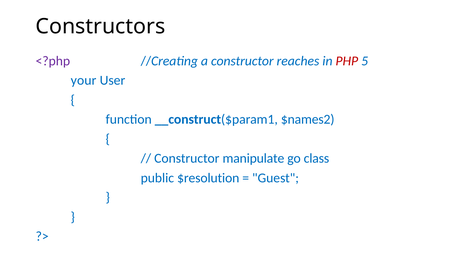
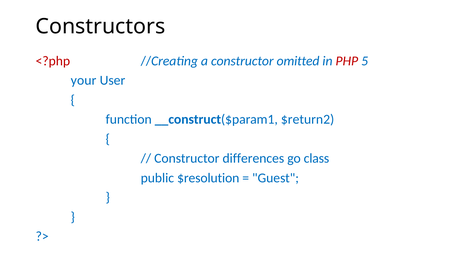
<?php colour: purple -> red (53, 61)
reaches: reaches -> omitted (298, 61)
$names2: $names2 -> $return2 (308, 120)
manipulate: manipulate -> differences (253, 159)
